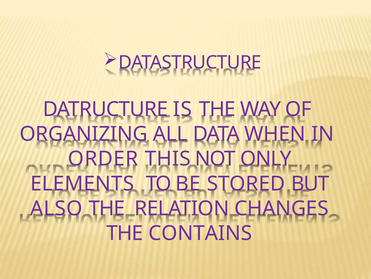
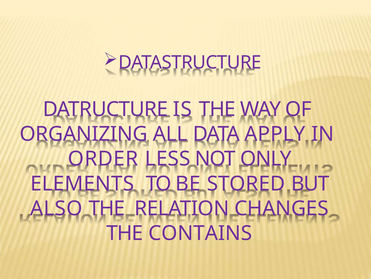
WHEN: WHEN -> APPLY (275, 134)
THIS: THIS -> LESS (168, 158)
